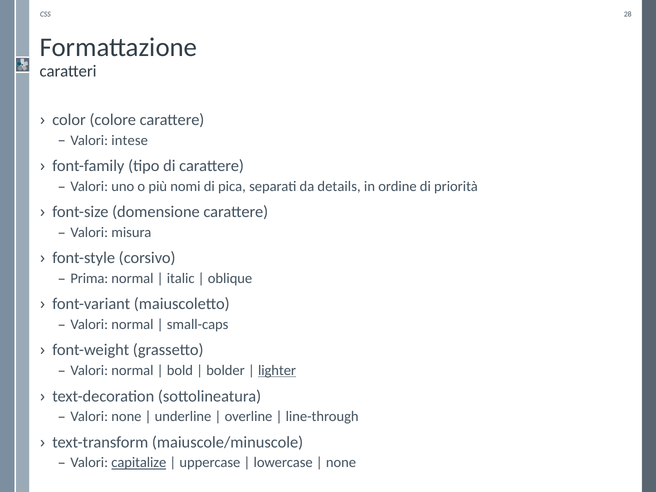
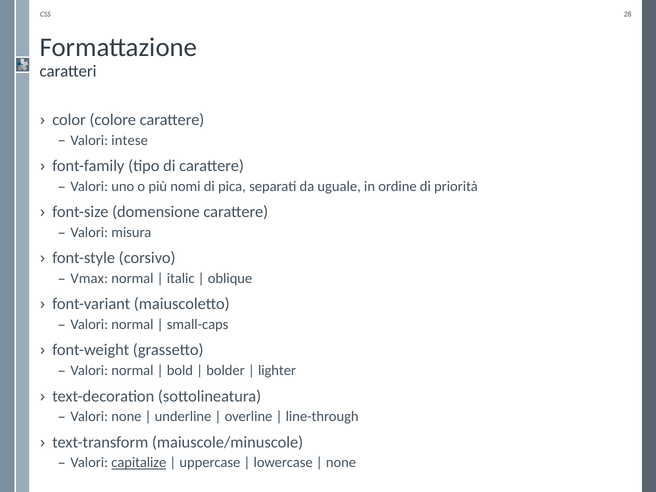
details: details -> uguale (339, 186)
Prima: Prima -> Vmax (89, 278)
lighter underline: present -> none (277, 371)
